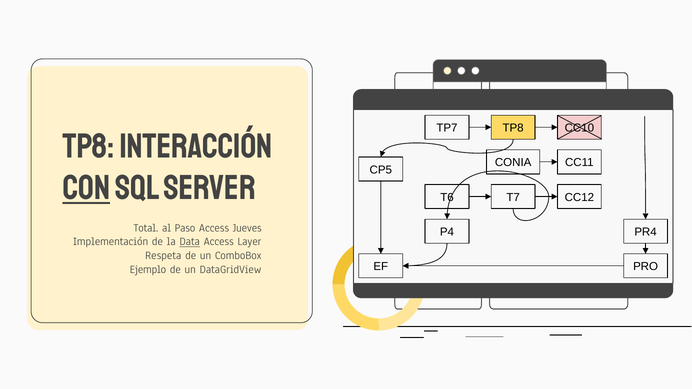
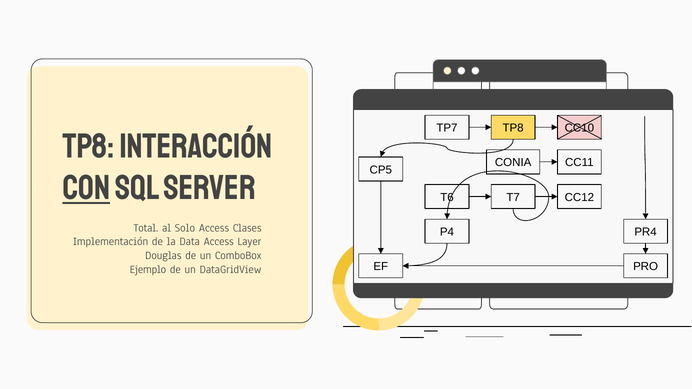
Paso: Paso -> Solo (185, 228)
Jueves: Jueves -> Clases (247, 228)
Data underline: present -> none (190, 242)
Respeta: Respeta -> Douglas (163, 256)
